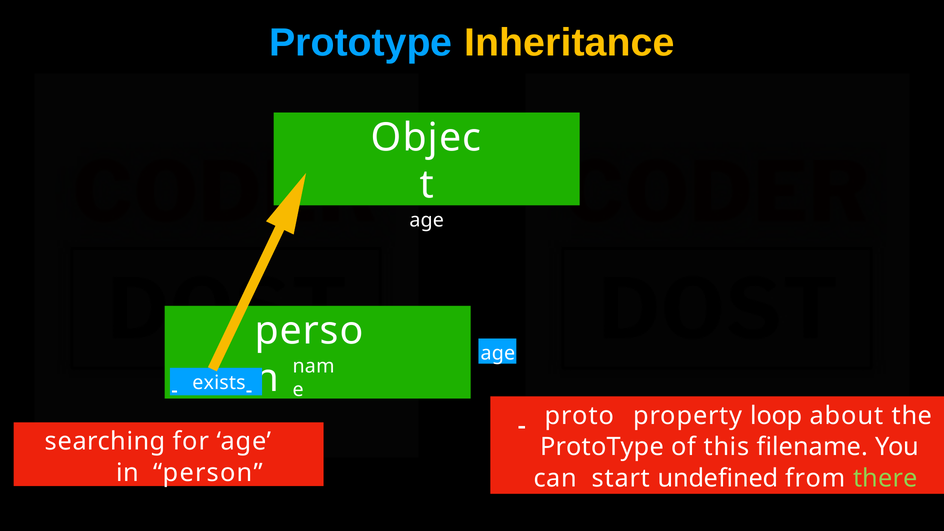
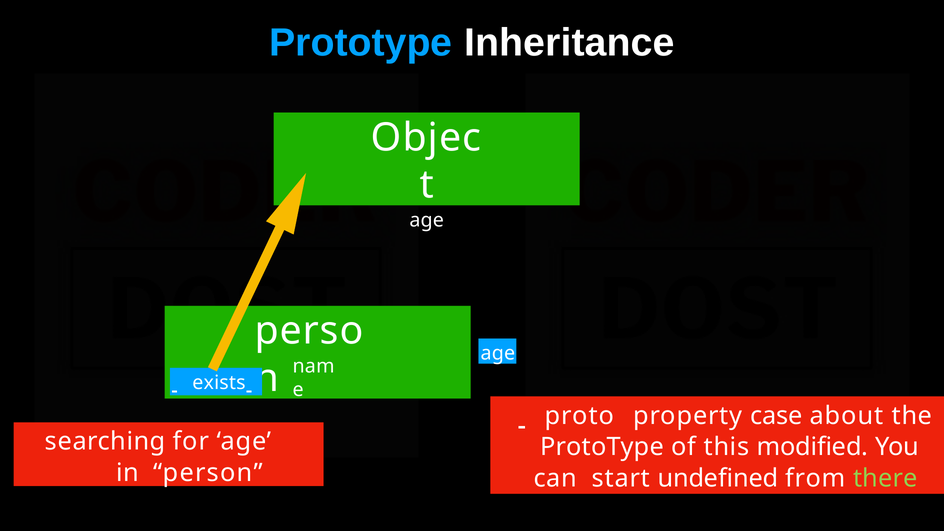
Inheritance colour: yellow -> white (569, 43)
loop: loop -> case (776, 416)
filename: filename -> modified (813, 447)
